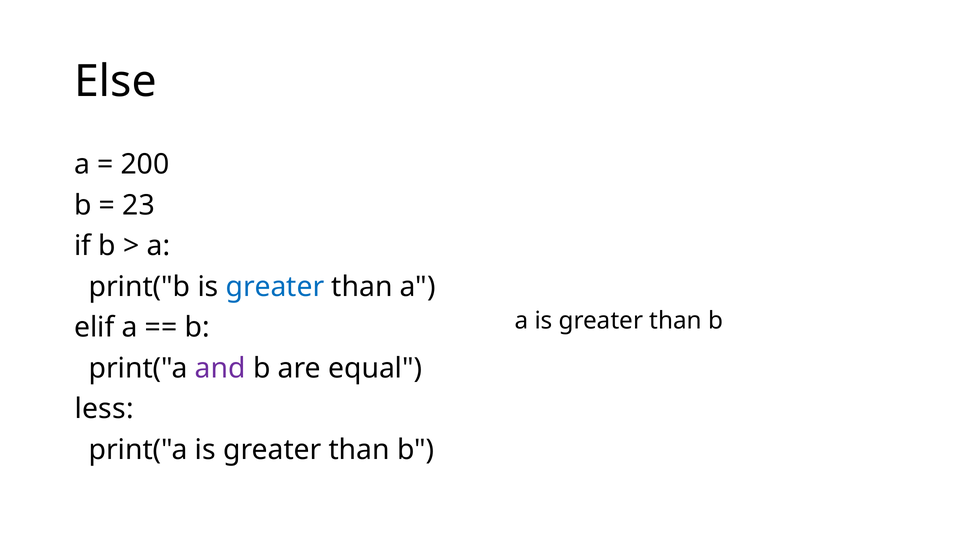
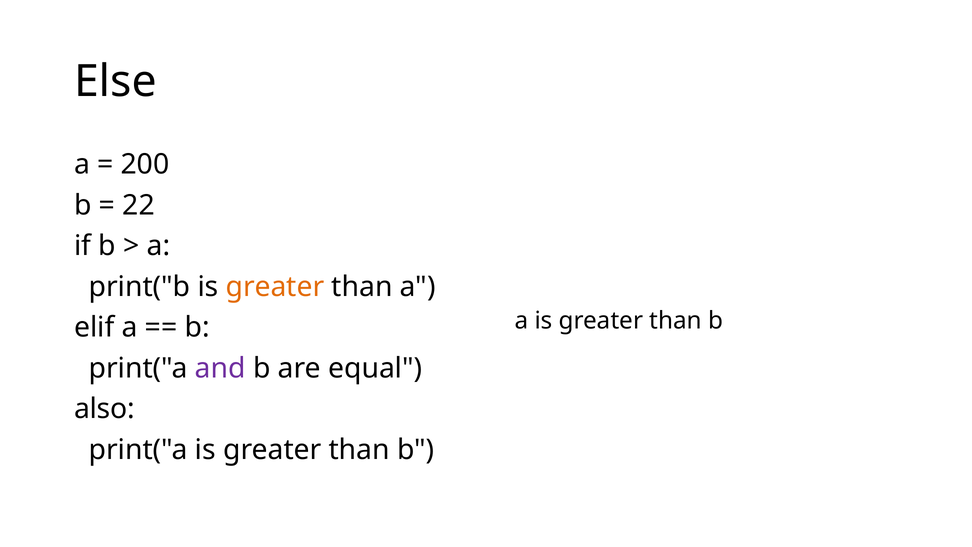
23: 23 -> 22 (139, 205)
greater colour: blue -> orange (275, 287)
less: less -> also (104, 409)
